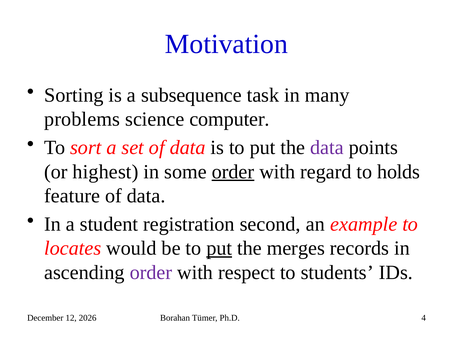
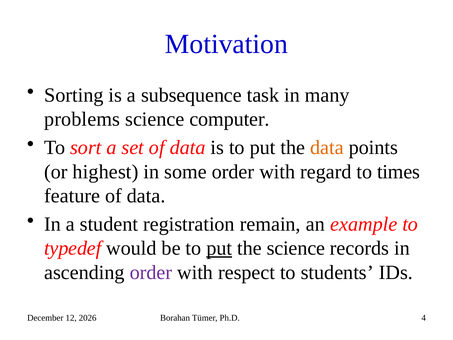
data colour: purple -> orange (327, 147)
order underline: present -> none (233, 172)
holds: holds -> times (399, 172)
second: second -> remain (270, 224)
locates: locates -> typedef (73, 248)
the merges: merges -> science (296, 248)
